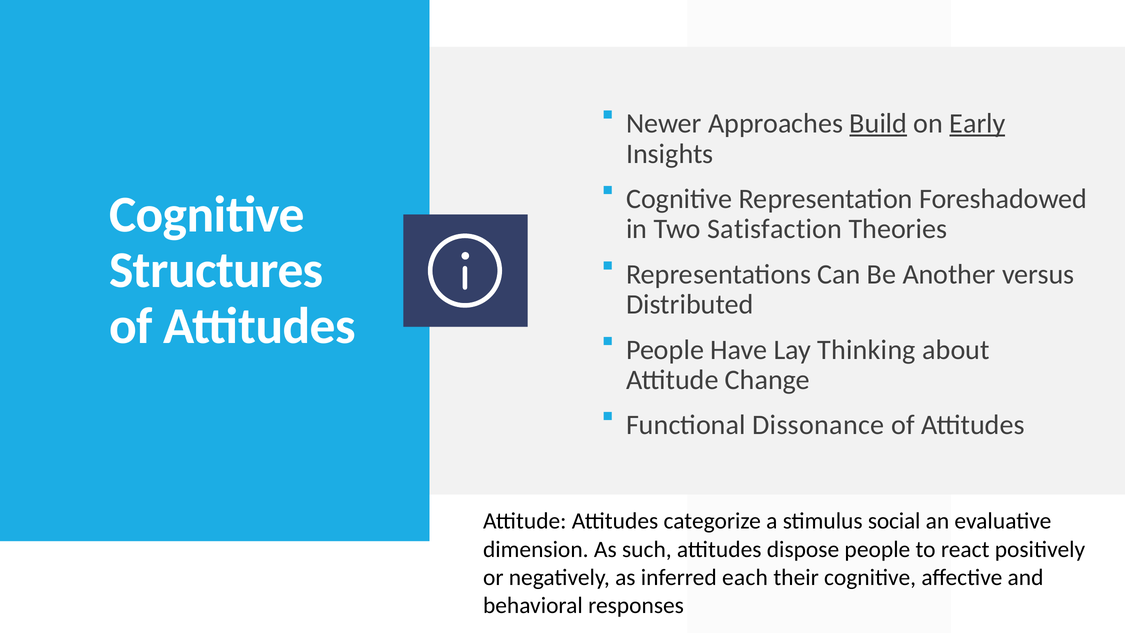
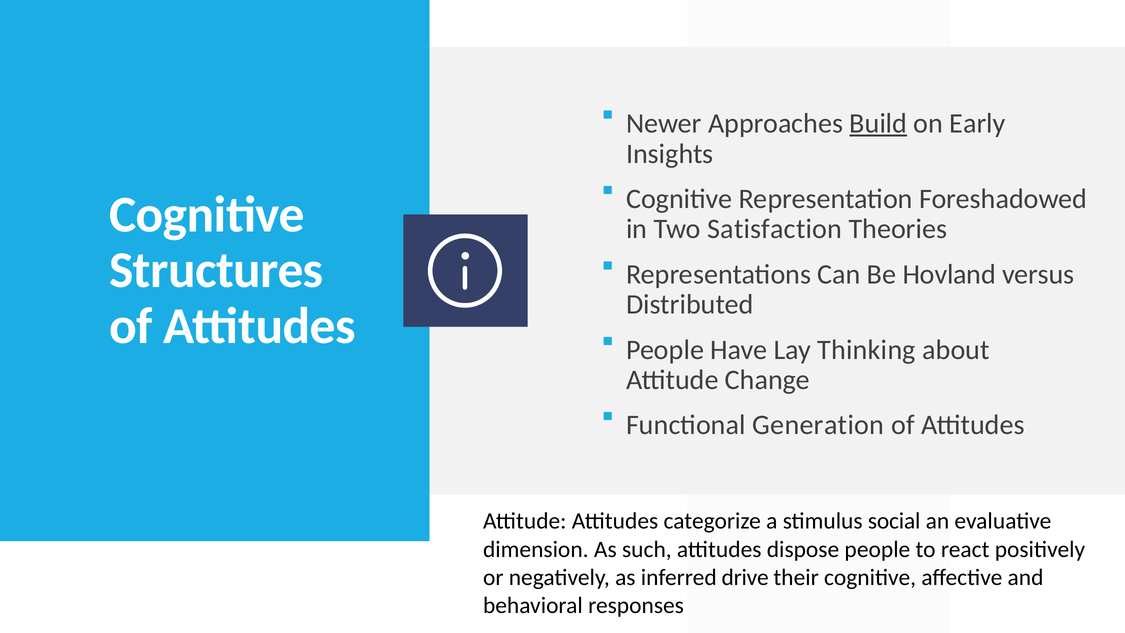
Early underline: present -> none (977, 123)
Another: Another -> Hovland (949, 274)
Dissonance: Dissonance -> Generation (818, 425)
each: each -> drive (745, 577)
